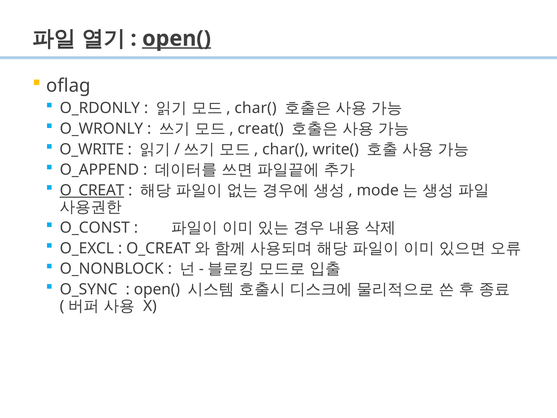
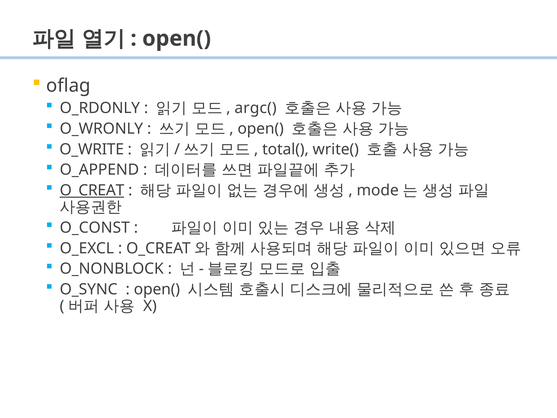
open( underline: present -> none (177, 39)
char(: char( -> argc( (256, 108)
creat(: creat( -> open( (261, 129)
char(: char( -> total( (285, 149)
